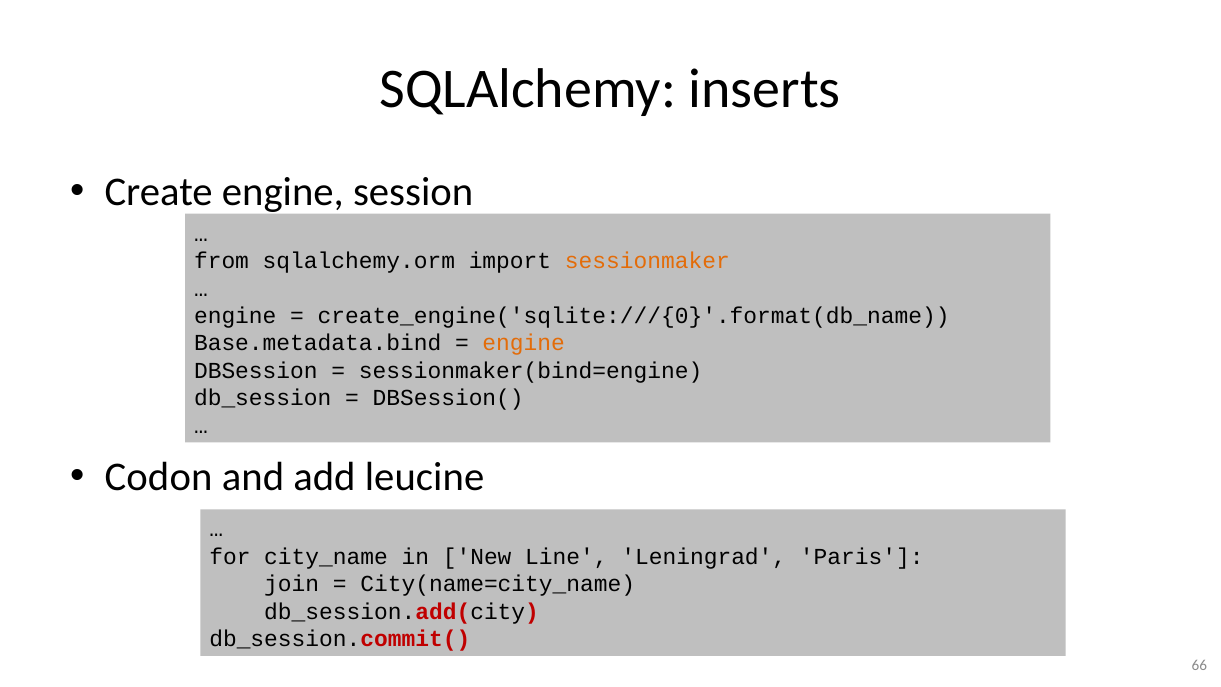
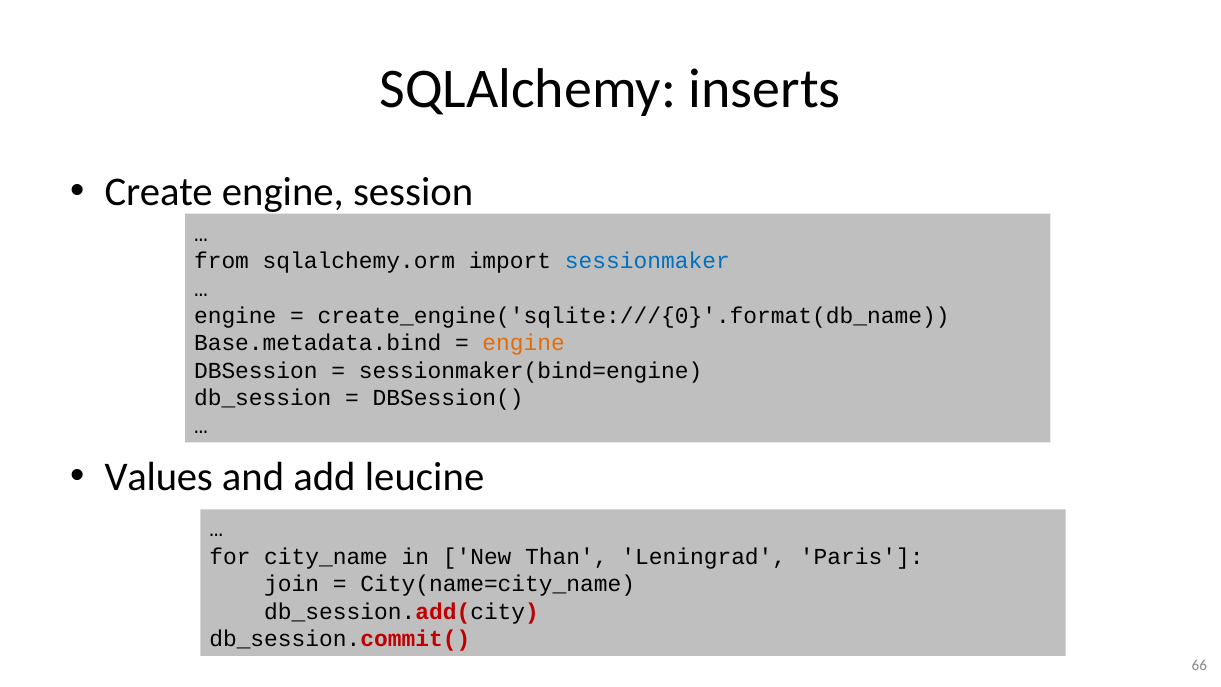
sessionmaker colour: orange -> blue (647, 261)
Codon: Codon -> Values (159, 477)
Line: Line -> Than (566, 557)
